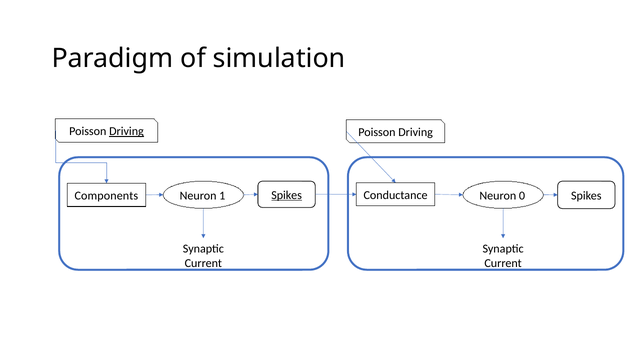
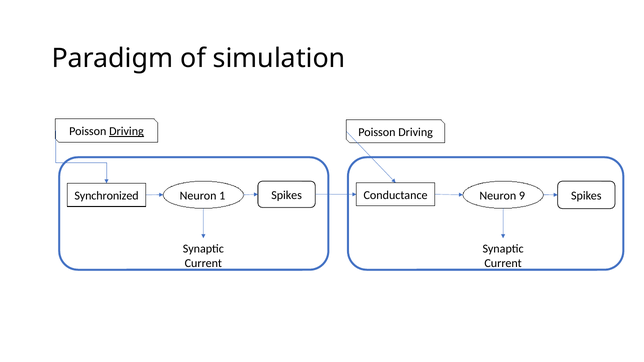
Spikes underline: present -> none (287, 195)
0: 0 -> 9 (522, 196)
Components: Components -> Synchronized (106, 196)
